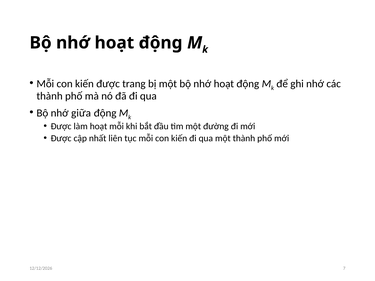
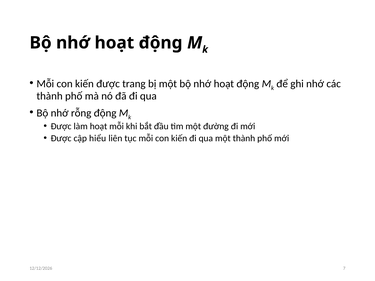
giữa: giữa -> rỗng (81, 113)
nhất: nhất -> hiểu (98, 138)
